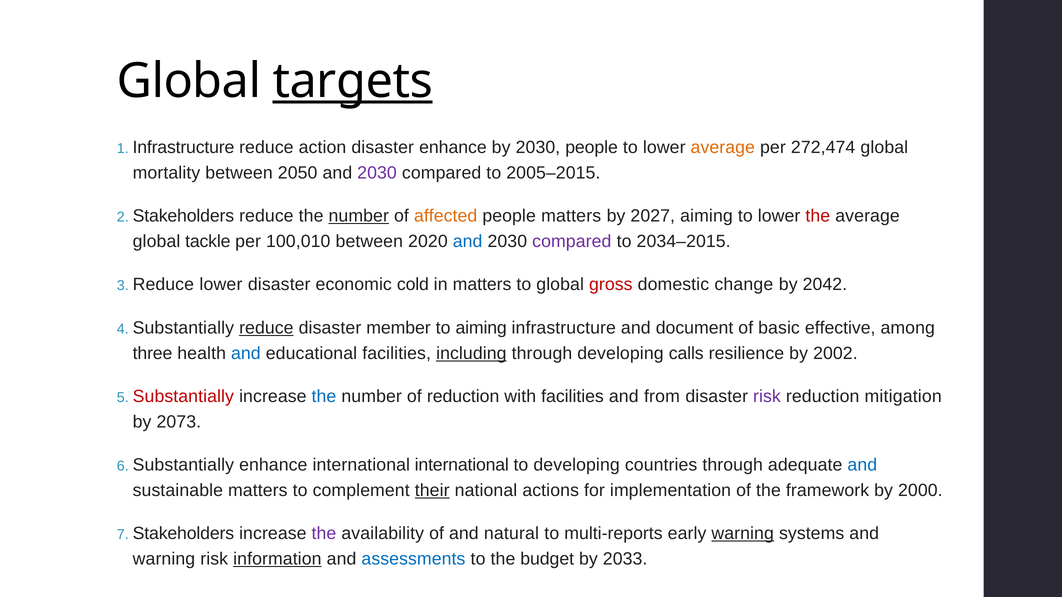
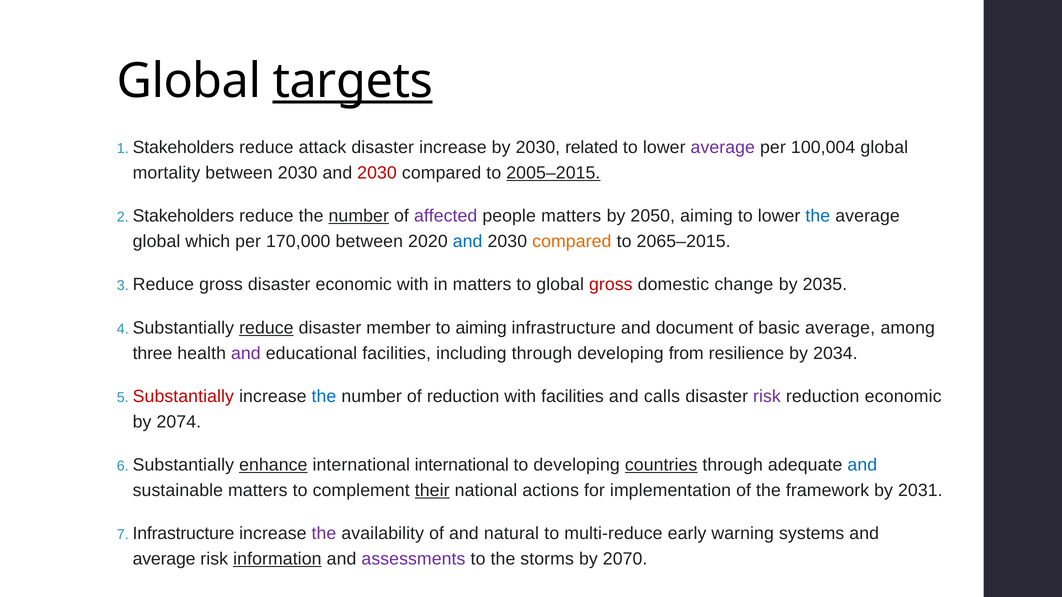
Infrastructure: Infrastructure -> Stakeholders (183, 148)
action: action -> attack (322, 148)
disaster enhance: enhance -> increase (453, 148)
2030 people: people -> related (592, 148)
average colour: orange -> purple (723, 148)
272,474: 272,474 -> 100,004 (823, 148)
between 2050: 2050 -> 2030 (298, 173)
2030 colour: purple -> red (377, 173)
2005–2015 underline: none -> present (553, 173)
affected colour: orange -> purple (446, 216)
2027: 2027 -> 2050 (653, 216)
the colour: red -> blue (818, 216)
tackle: tackle -> which (208, 242)
100,010: 100,010 -> 170,000 (298, 242)
compared colour: purple -> orange (572, 242)
2034–2015: 2034–2015 -> 2065–2015 (684, 242)
Reduce lower: lower -> gross (221, 285)
economic cold: cold -> with (413, 285)
2042: 2042 -> 2035 (825, 285)
basic effective: effective -> average (840, 328)
and colour: blue -> purple (246, 353)
including underline: present -> none (471, 353)
calls: calls -> from (686, 353)
2002: 2002 -> 2034 (835, 353)
from: from -> calls (662, 397)
reduction mitigation: mitigation -> economic (903, 397)
2073: 2073 -> 2074 (179, 422)
enhance underline: none -> present (273, 465)
countries underline: none -> present (661, 465)
2000: 2000 -> 2031 (920, 491)
Stakeholders: Stakeholders -> Infrastructure (183, 534)
multi-reports: multi-reports -> multi-reduce (613, 534)
warning underline: present -> none (743, 534)
warning: warning -> average (164, 559)
assessments colour: blue -> purple (413, 559)
budget: budget -> storms (547, 559)
2033: 2033 -> 2070 (625, 559)
